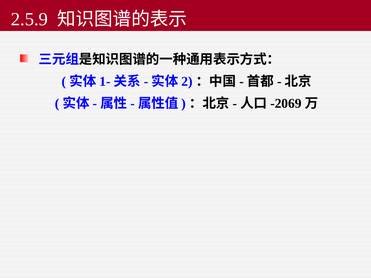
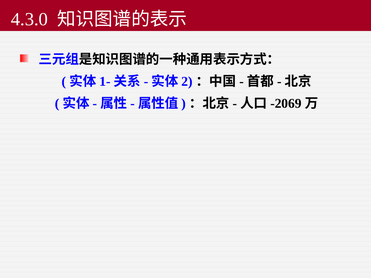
2.5.9: 2.5.9 -> 4.3.0 (29, 19)
